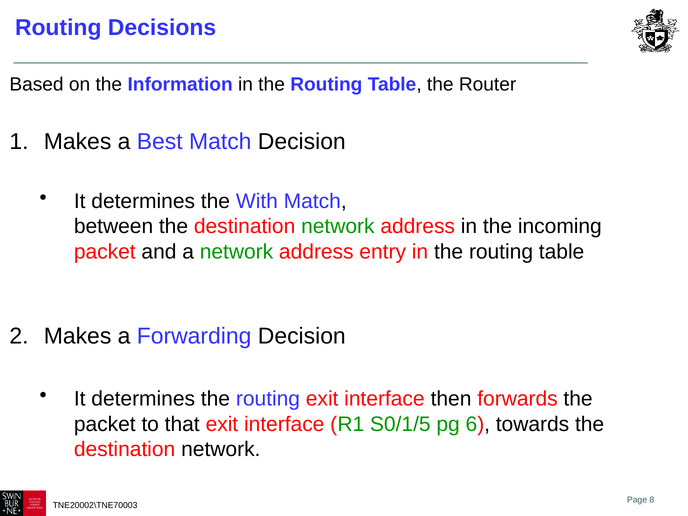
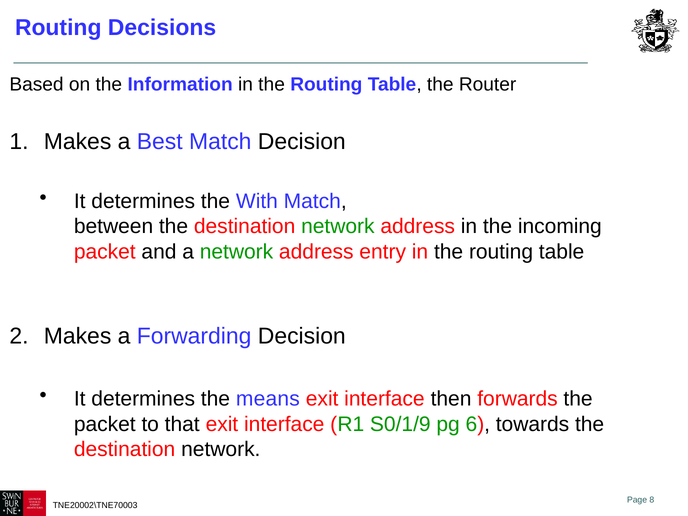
determines the routing: routing -> means (268, 399)
S0/1/5: S0/1/5 -> S0/1/9 (400, 424)
